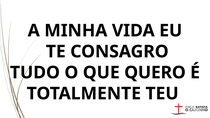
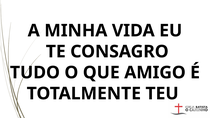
QUERO: QUERO -> AMIGO (155, 73)
